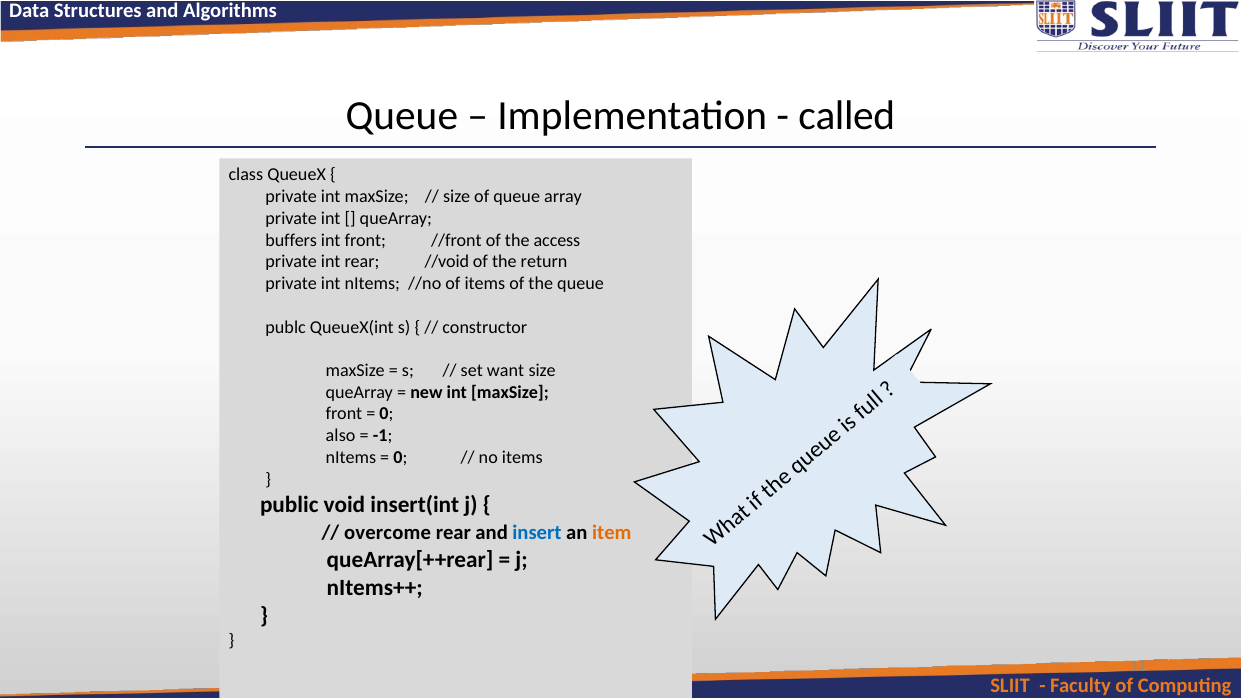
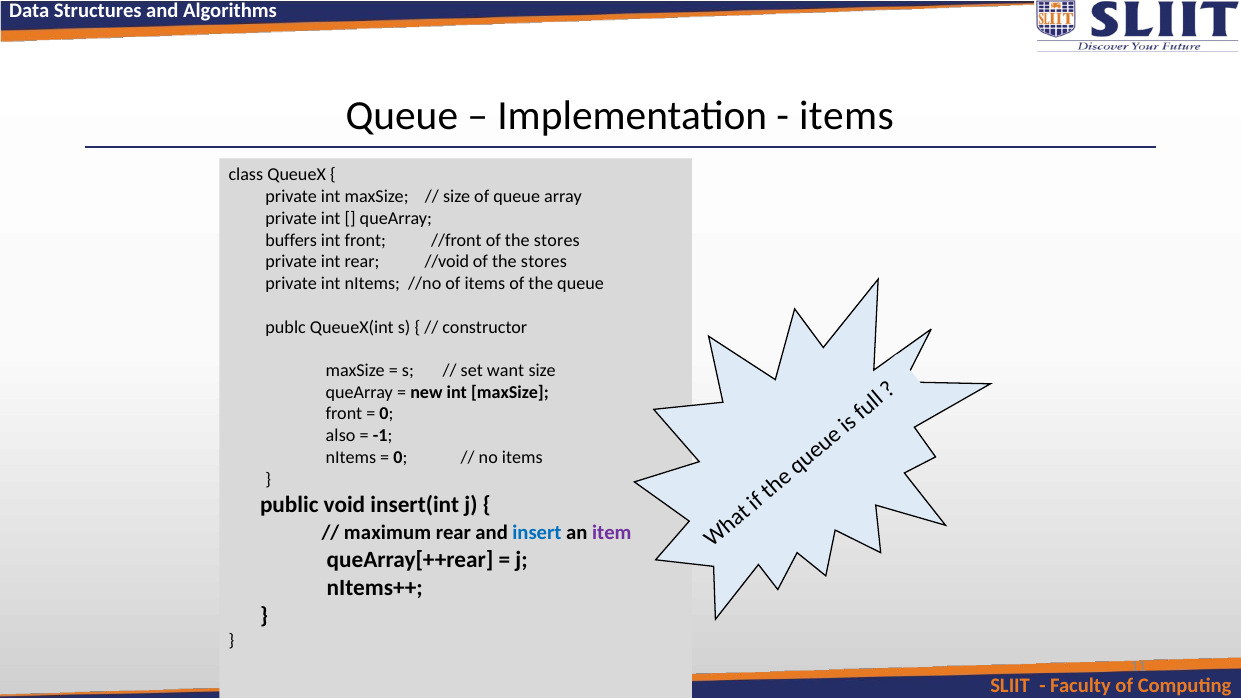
called: called -> items (846, 116)
//front of the access: access -> stores (557, 240)
return: return -> stores (544, 262)
overcome: overcome -> maximum (388, 533)
item colour: orange -> purple (612, 533)
